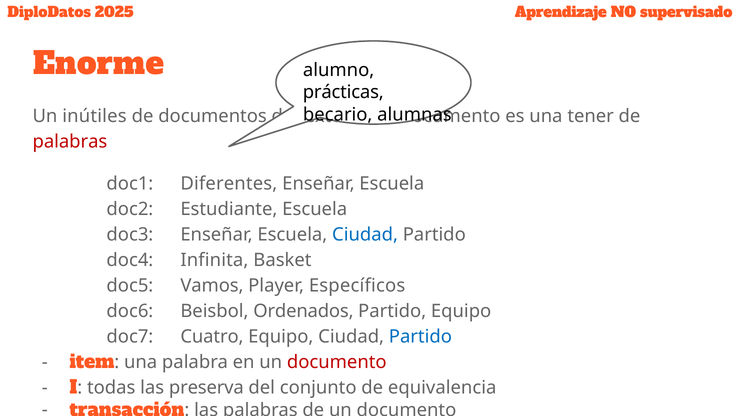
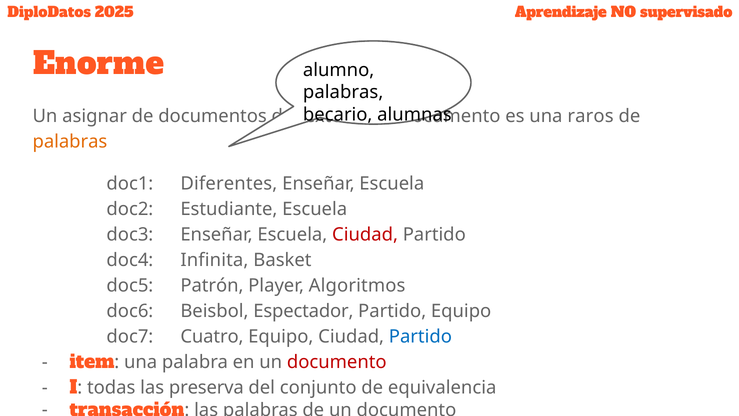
prácticas: prácticas -> palabras (343, 92)
inútiles: inútiles -> asignar (95, 116)
tener: tener -> raros (591, 116)
palabras colour: red -> orange (70, 142)
Ciudad colour: blue -> red (365, 235)
Vamos: Vamos -> Patrón (212, 286)
Específicos: Específicos -> Algoritmos (357, 286)
Ordenados: Ordenados -> Espectador (303, 311)
